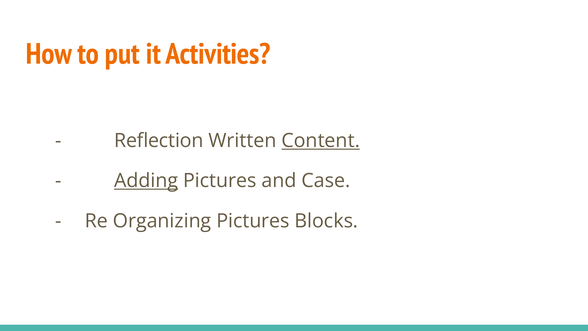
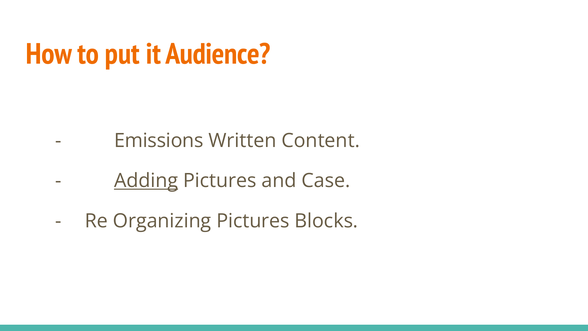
Activities: Activities -> Audience (218, 54)
Reflection: Reflection -> Emissions (159, 141)
Content underline: present -> none (321, 141)
